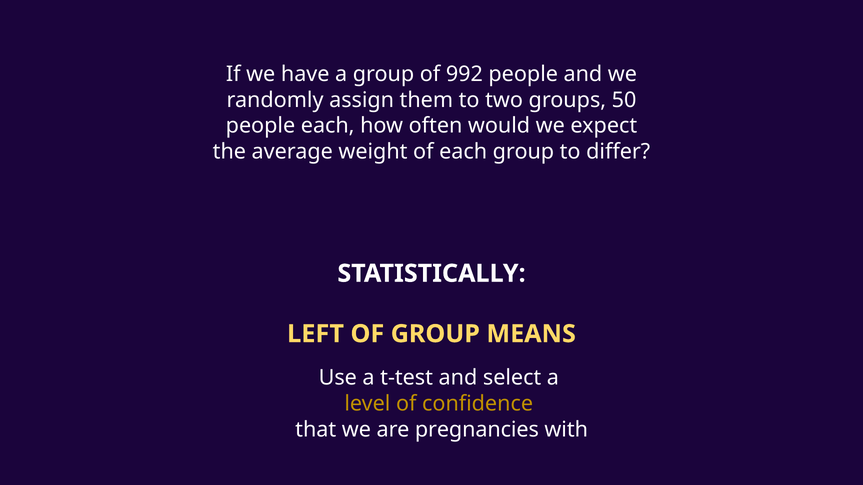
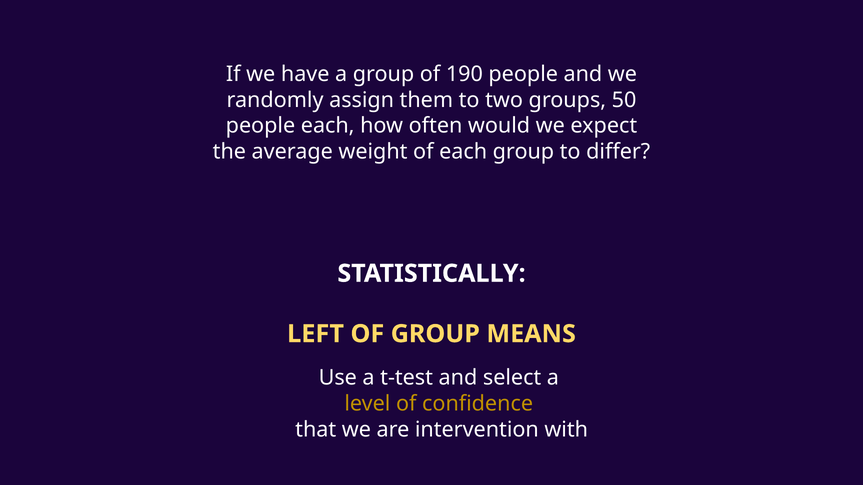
992: 992 -> 190 (464, 74)
pregnancies: pregnancies -> intervention (477, 430)
